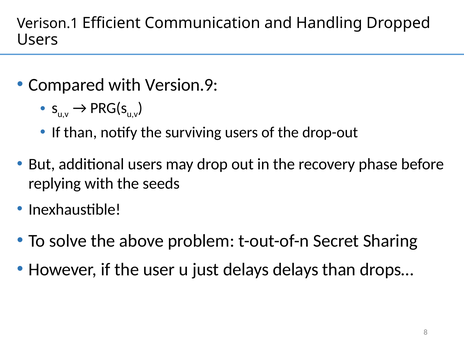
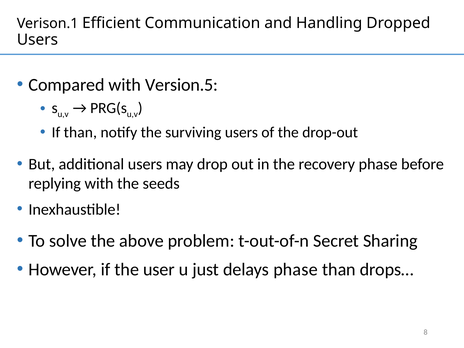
Version.9: Version.9 -> Version.5 (182, 85)
delays delays: delays -> phase (296, 270)
